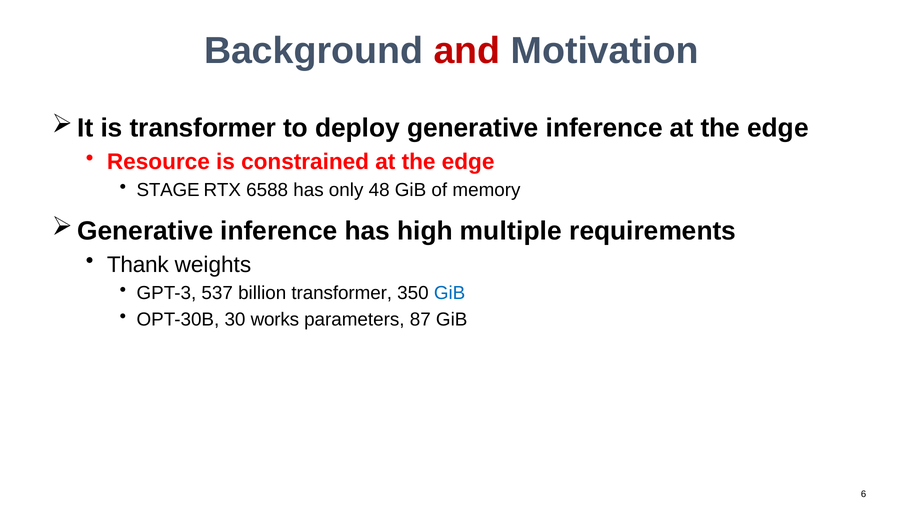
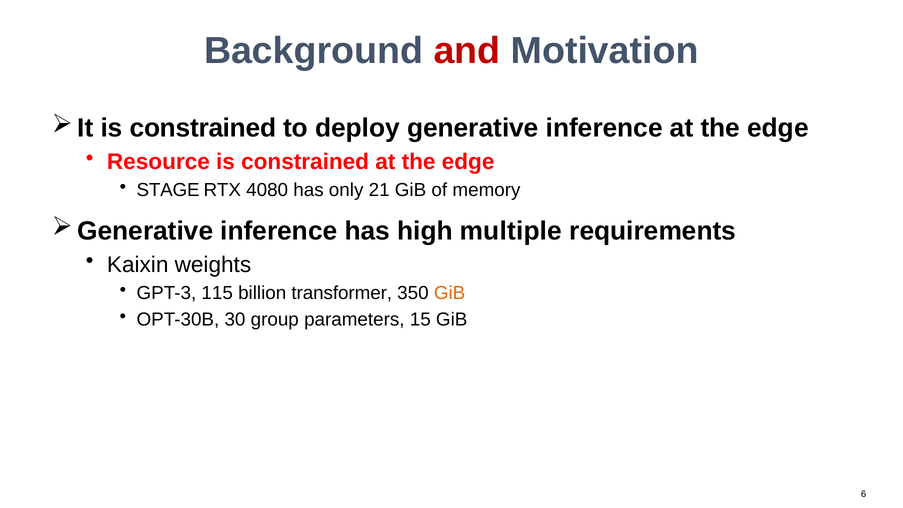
transformer: transformer -> constrained (203, 128)
6588: 6588 -> 4080 (267, 190)
48: 48 -> 21 (379, 190)
Thank: Thank -> Kaixin (138, 265)
537: 537 -> 115 (217, 293)
GiB colour: blue -> orange (450, 293)
works: works -> group (275, 319)
87: 87 -> 15 (420, 319)
